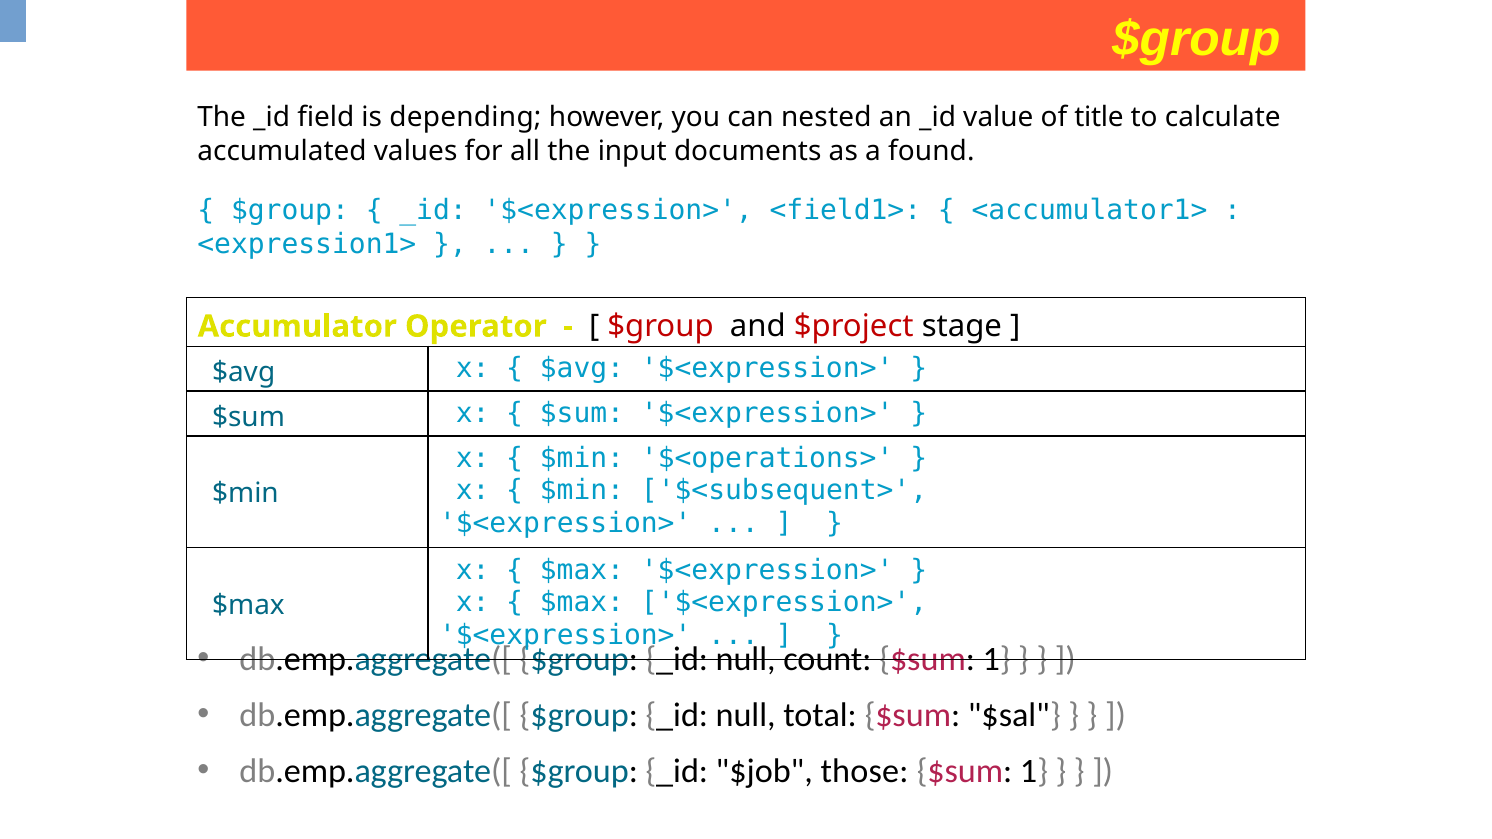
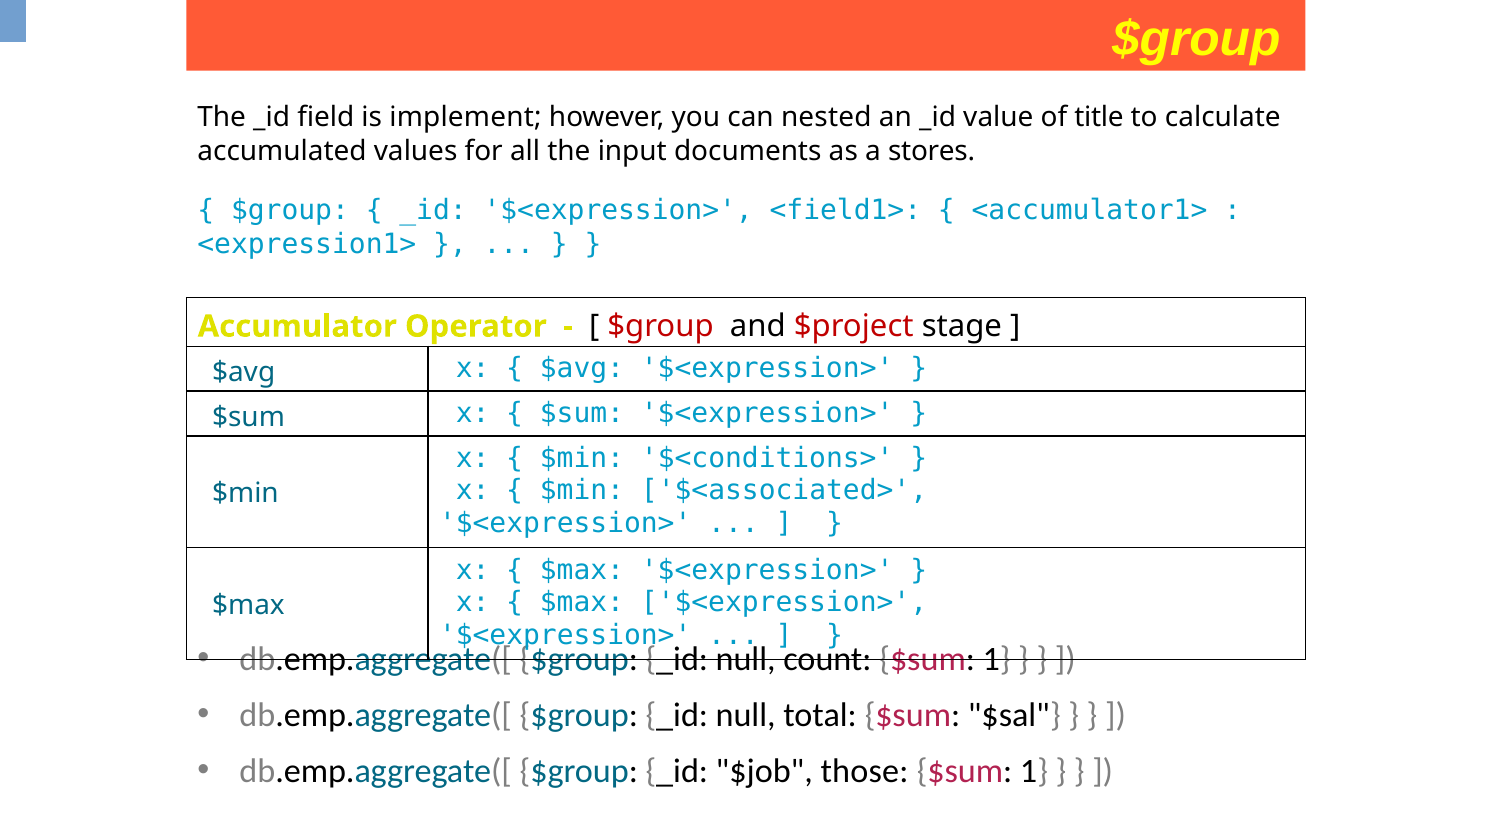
depending: depending -> implement (465, 117)
found: found -> stores (932, 151)
$<operations>: $<operations> -> $<conditions> (767, 458)
$<subsequent>: $<subsequent> -> $<associated> (784, 491)
